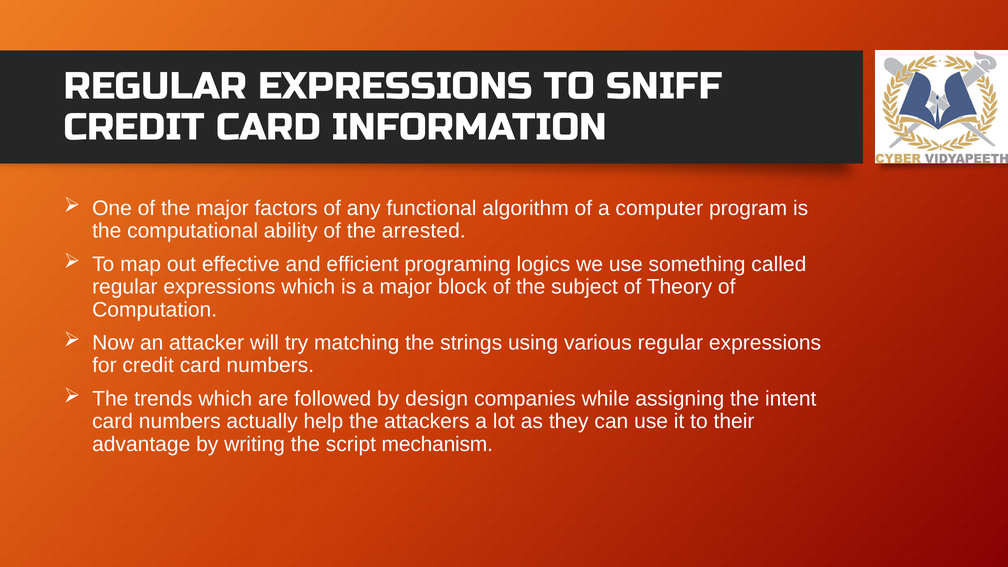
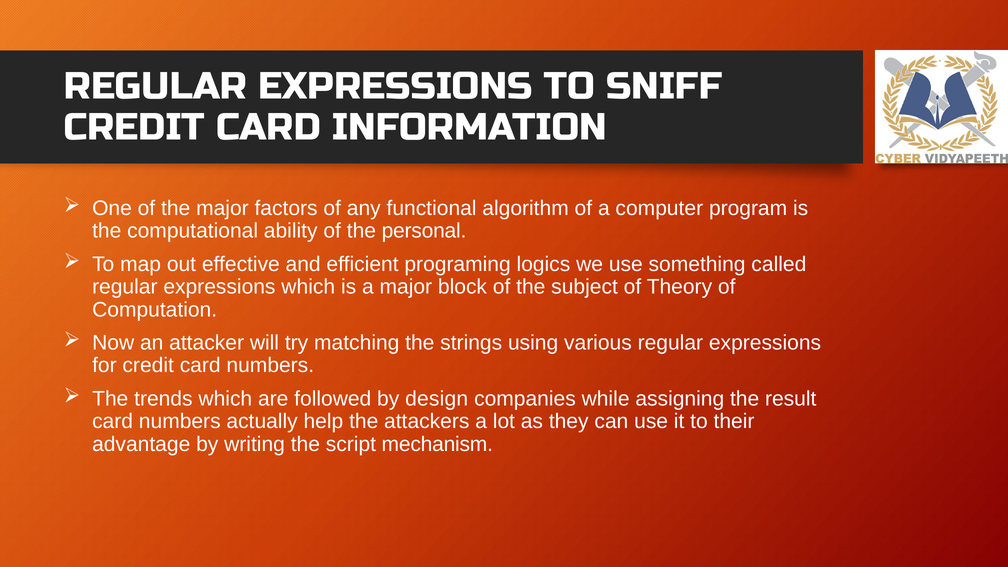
arrested: arrested -> personal (424, 231)
intent: intent -> result (791, 399)
